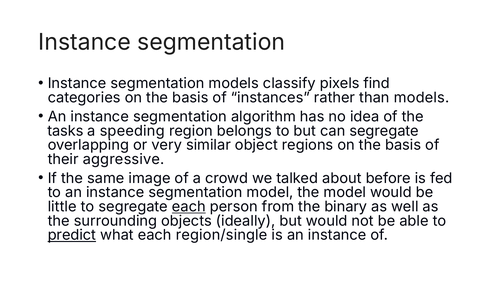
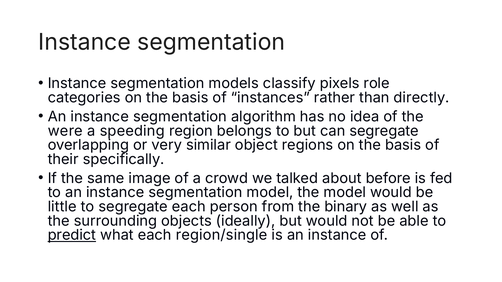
find: find -> role (377, 84)
than models: models -> directly (422, 98)
tasks: tasks -> were (65, 131)
aggressive: aggressive -> specifically (124, 160)
each underline: present -> none (189, 207)
